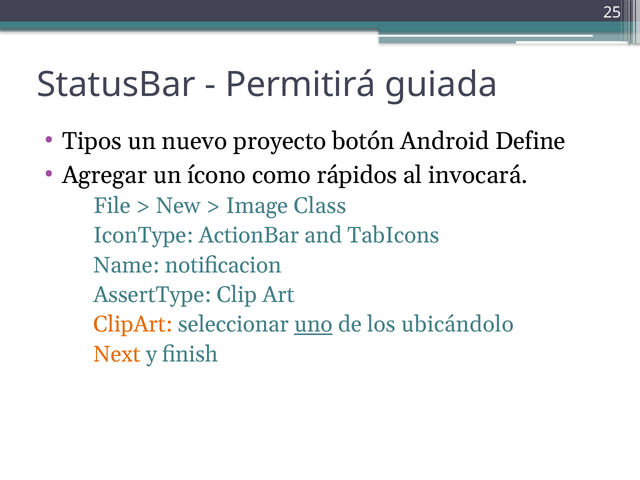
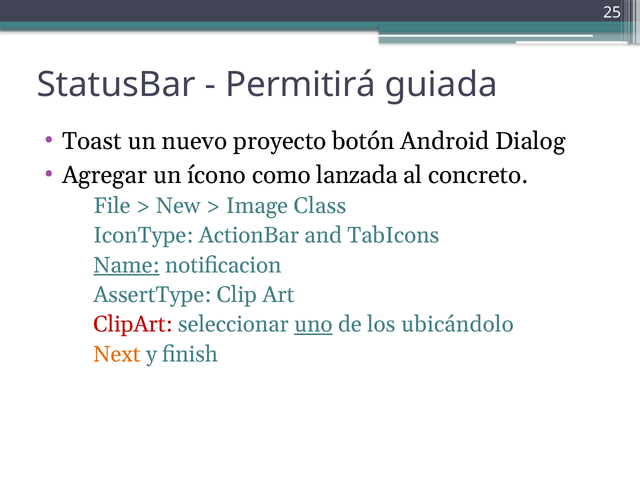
Tipos: Tipos -> Toast (92, 141)
Define: Define -> Dialog (530, 141)
rápidos: rápidos -> lanzada (357, 175)
invocará: invocará -> concreto (478, 175)
Name underline: none -> present (126, 265)
ClipArt colour: orange -> red (133, 324)
